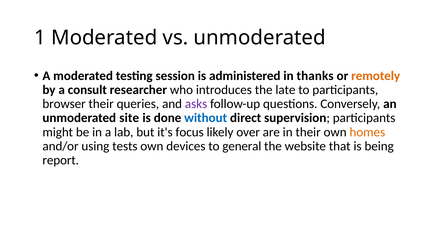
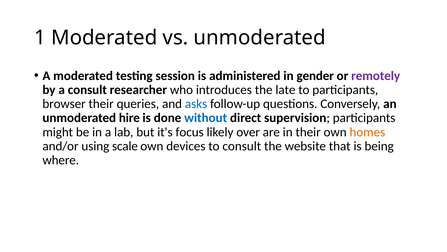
thanks: thanks -> gender (315, 76)
remotely colour: orange -> purple (376, 76)
asks colour: purple -> blue (196, 104)
site: site -> hire (129, 118)
tests: tests -> scale (125, 146)
to general: general -> consult (242, 146)
report: report -> where (61, 160)
